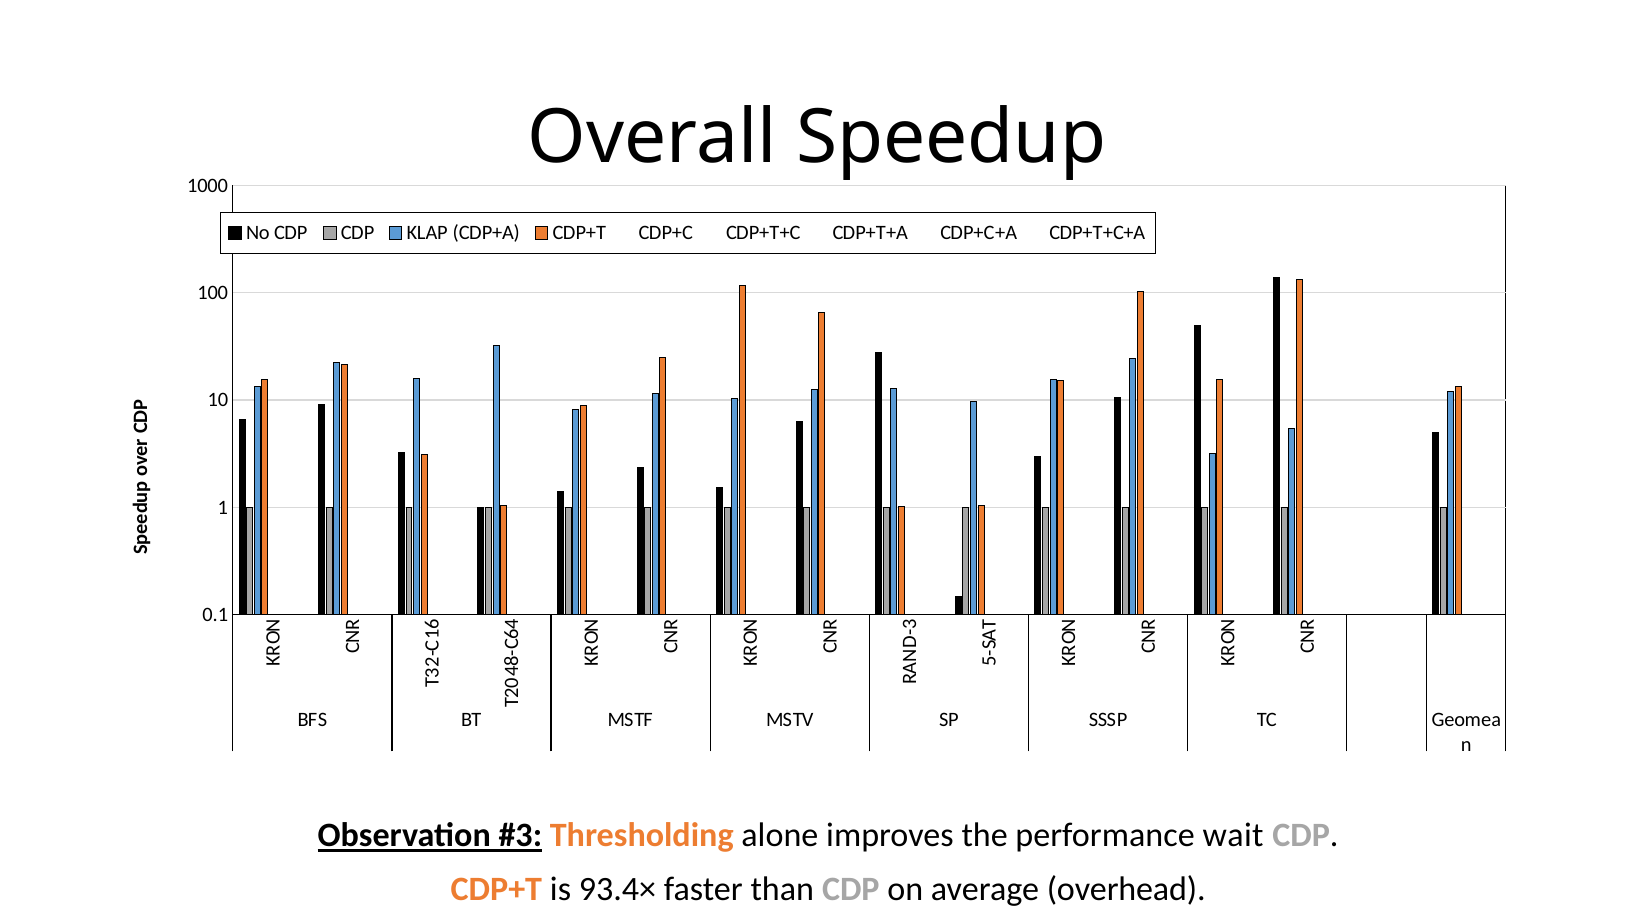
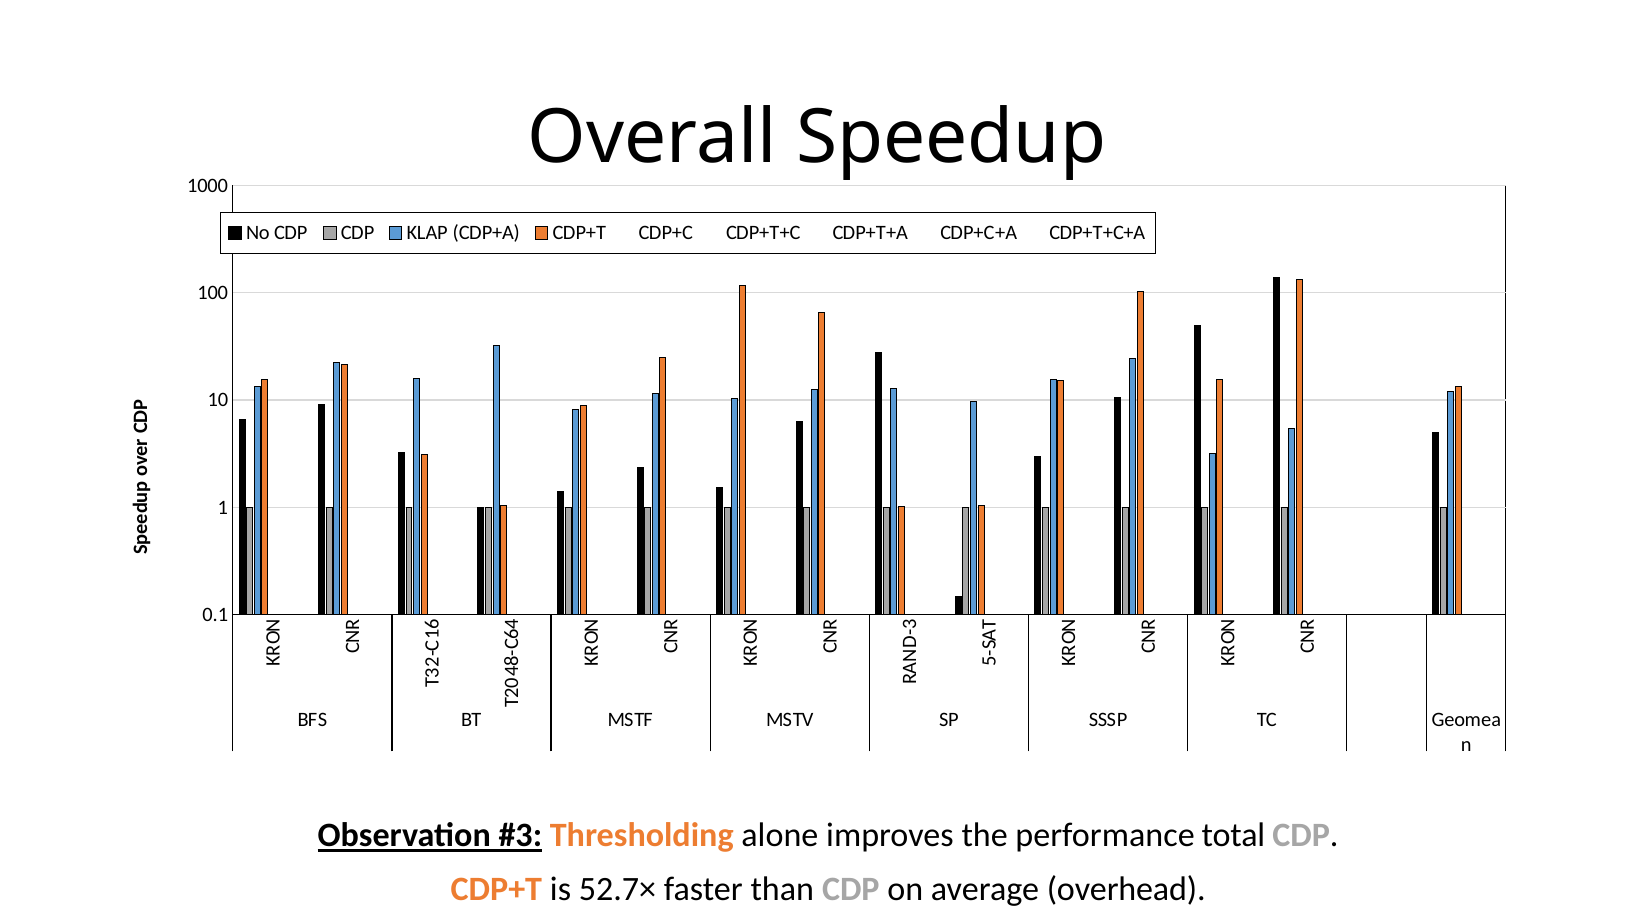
wait: wait -> total (1233, 835)
93.4×: 93.4× -> 52.7× (618, 889)
